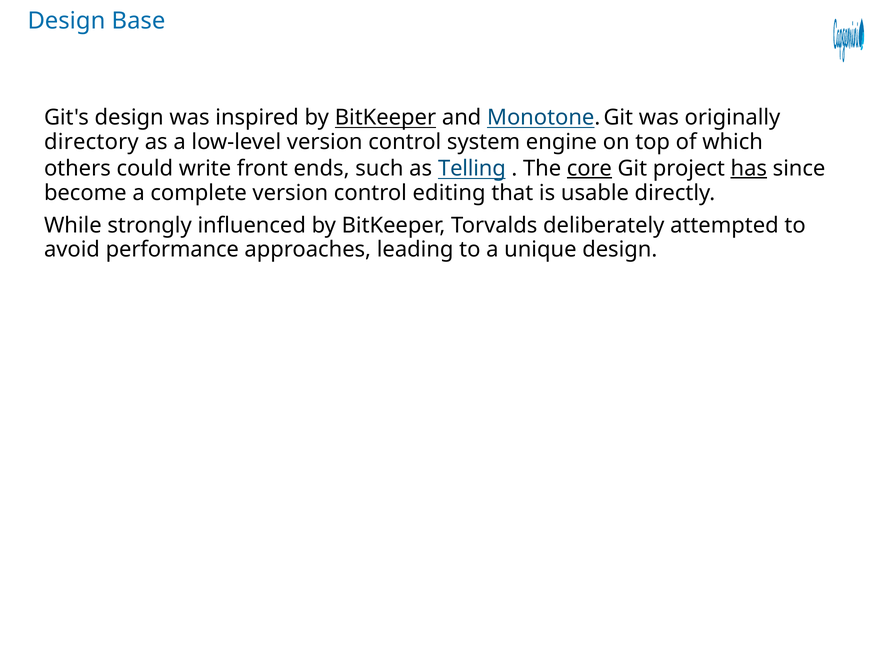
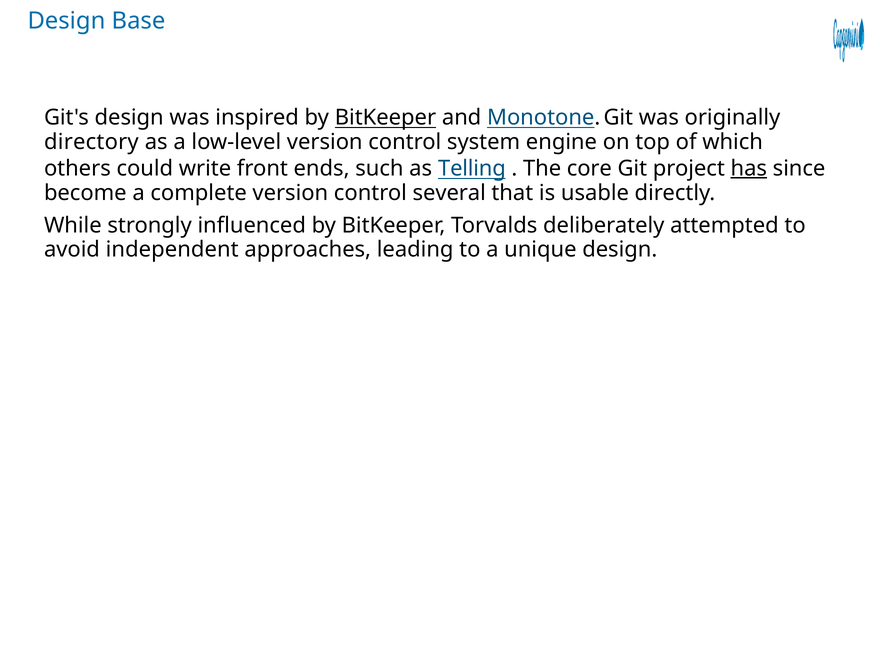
core underline: present -> none (589, 168)
editing: editing -> several (449, 193)
performance: performance -> independent (172, 249)
